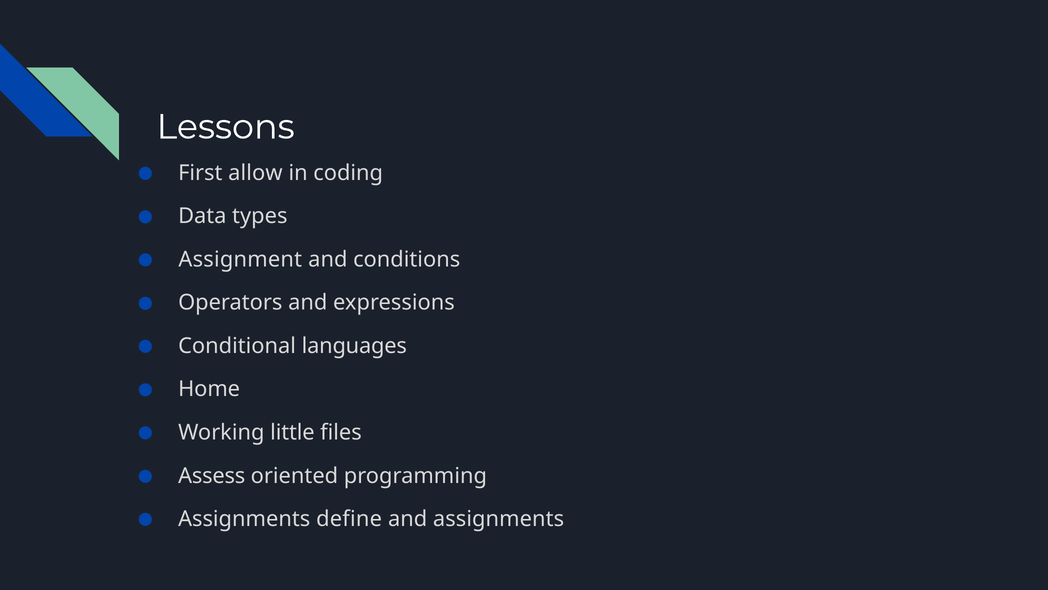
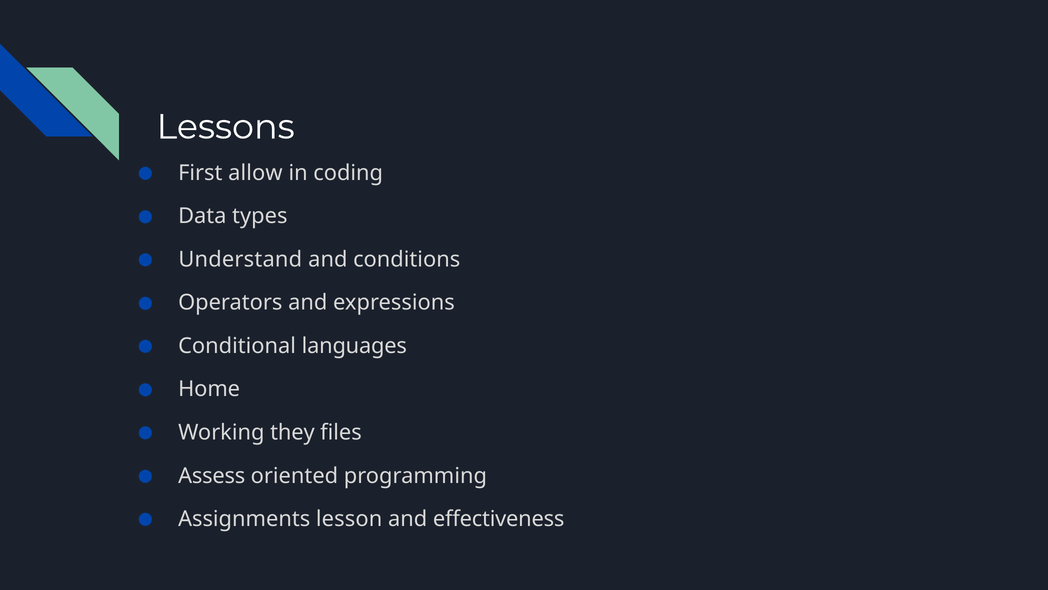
Assignment: Assignment -> Understand (240, 259)
little: little -> they (292, 432)
define: define -> lesson (349, 519)
and assignments: assignments -> effectiveness (499, 519)
